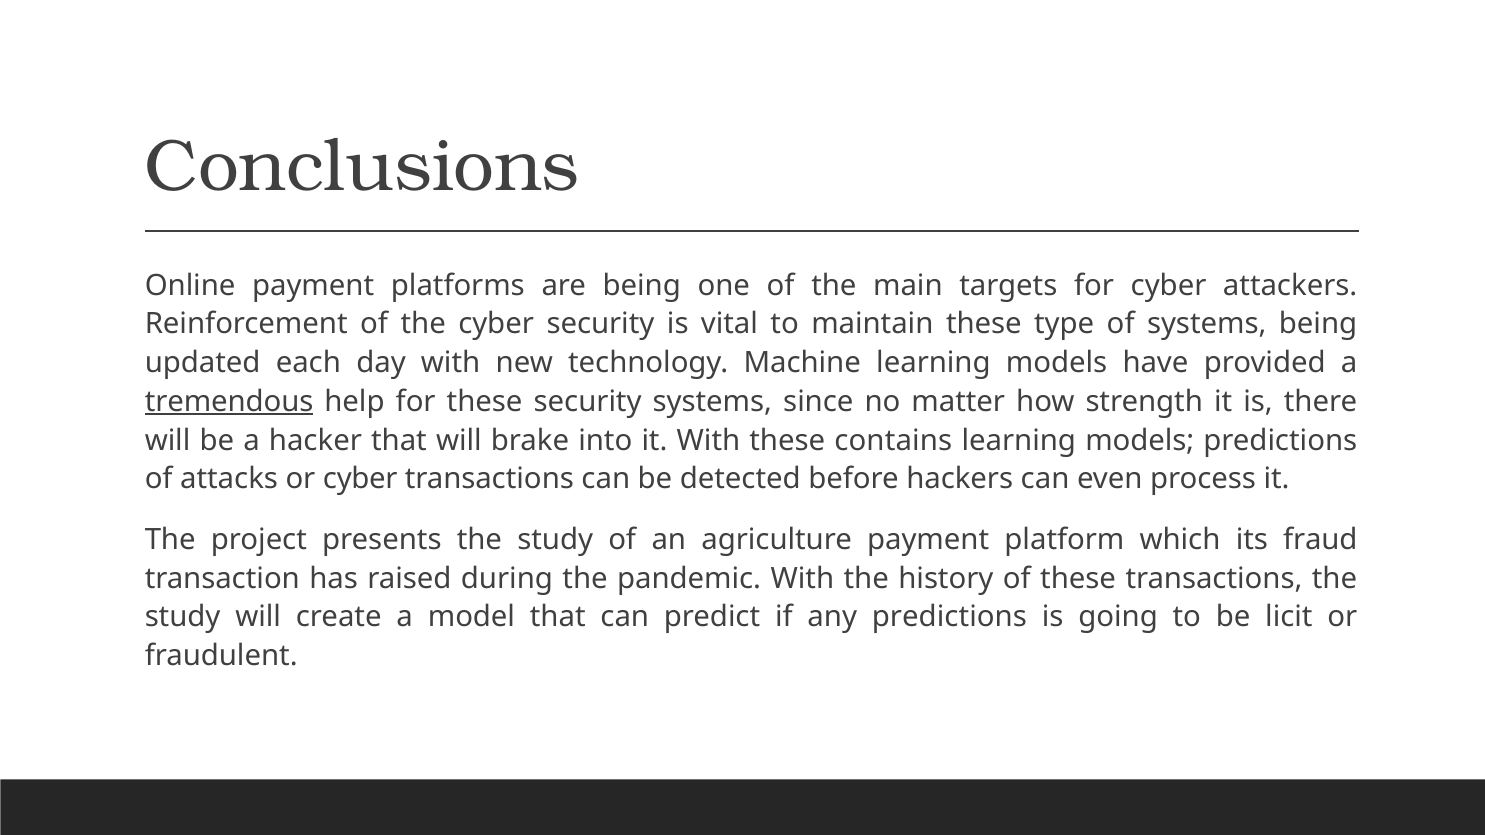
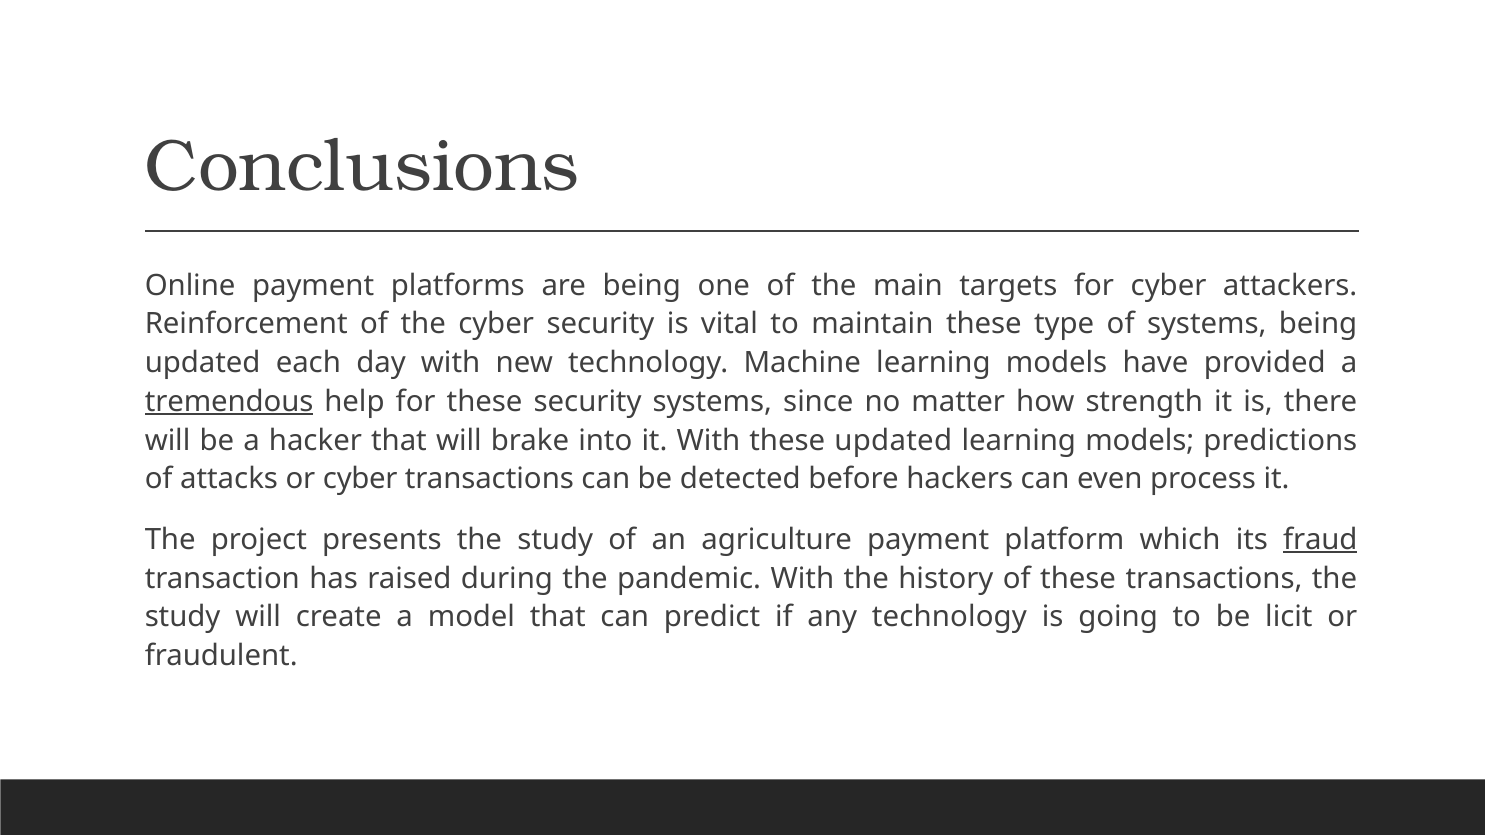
these contains: contains -> updated (893, 441)
fraud underline: none -> present (1320, 540)
any predictions: predictions -> technology (949, 617)
